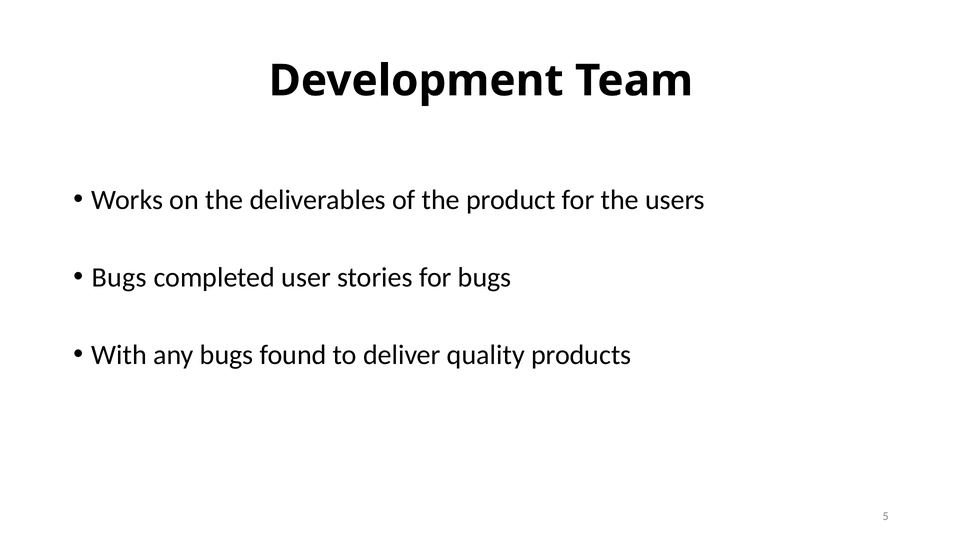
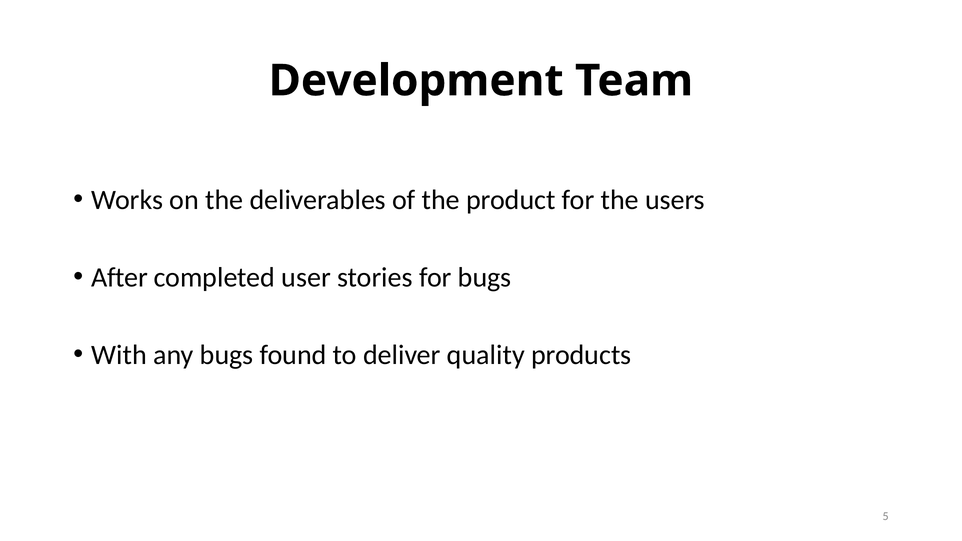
Bugs: Bugs -> After (120, 278)
